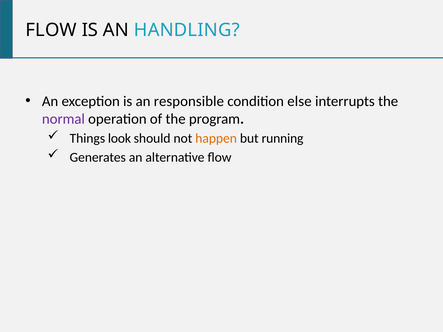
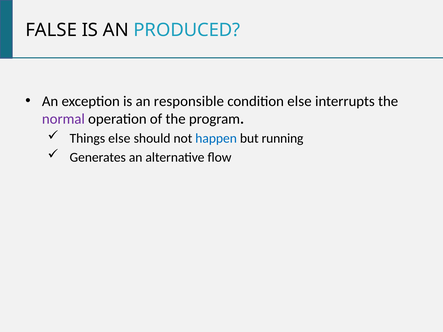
FLOW: FLOW -> FALSE (51, 30)
HANDLING: HANDLING -> PRODUCED (187, 30)
Things look: look -> else (119, 139)
happen colour: orange -> blue (216, 139)
